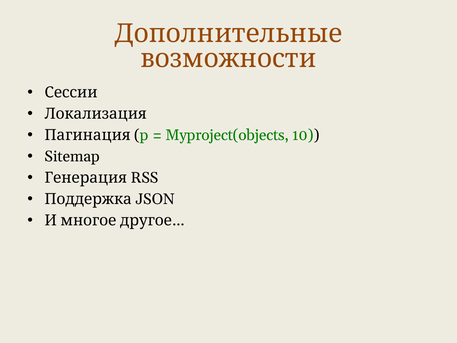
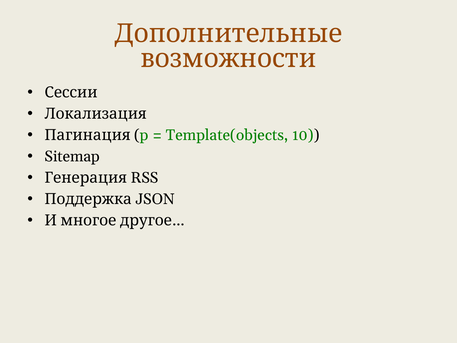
Myproject(objects: Myproject(objects -> Template(objects (227, 135)
